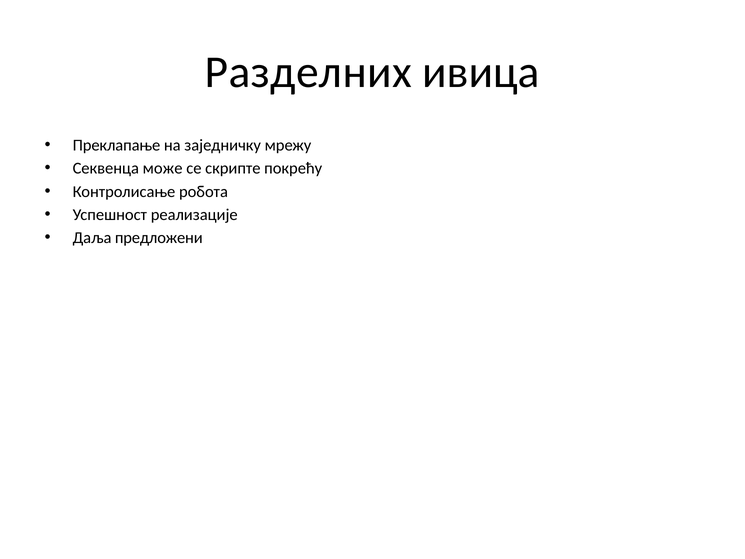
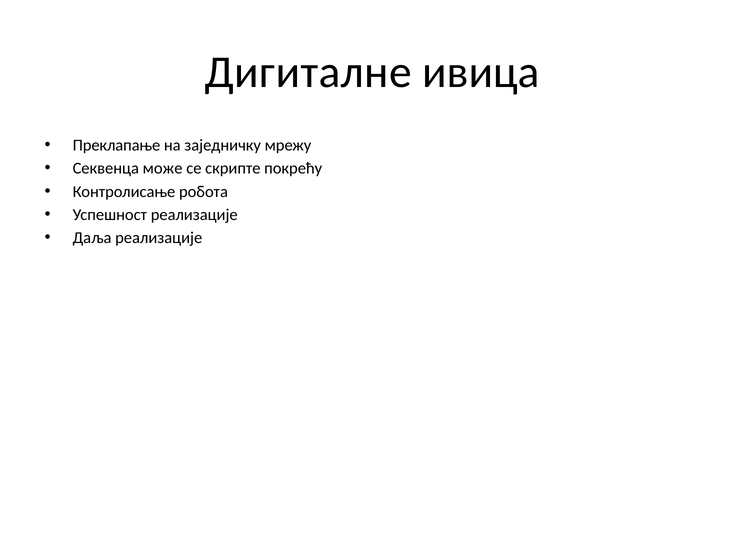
Разделних: Разделних -> Дигиталне (308, 72)
Даља предложени: предложени -> реализације (159, 238)
